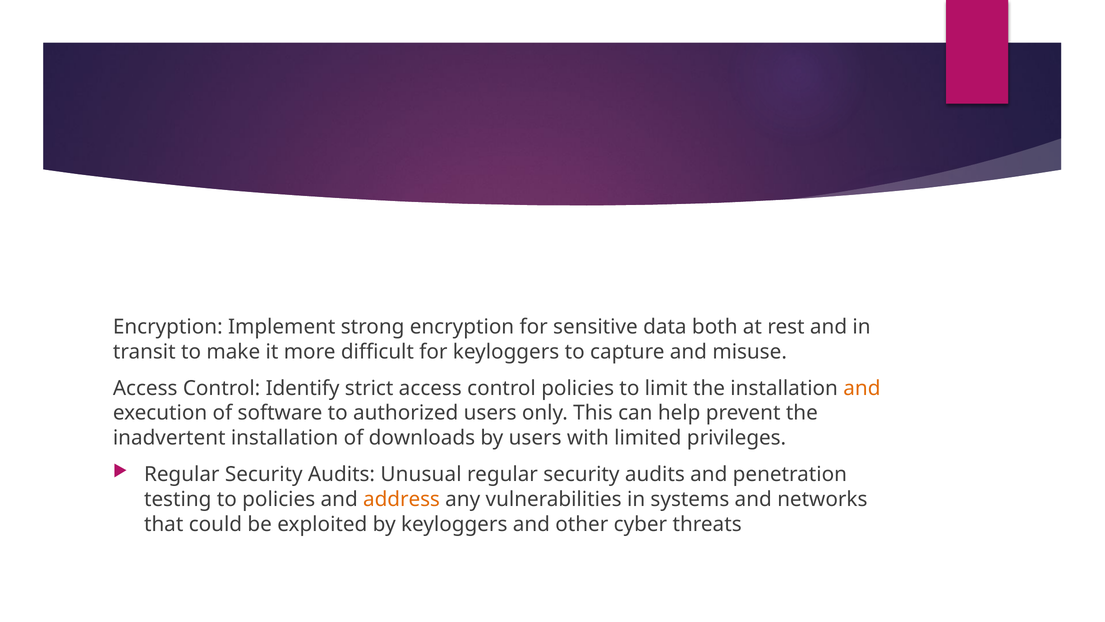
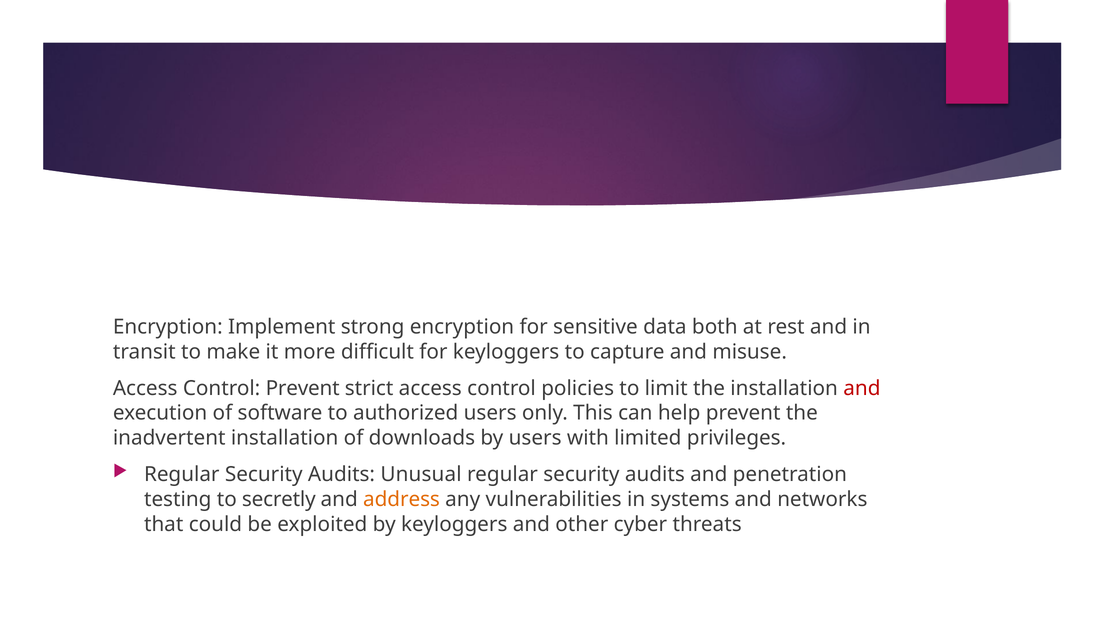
Control Identify: Identify -> Prevent (303, 388)
and colour: orange -> red (862, 388)
to policies: policies -> secretly (279, 499)
